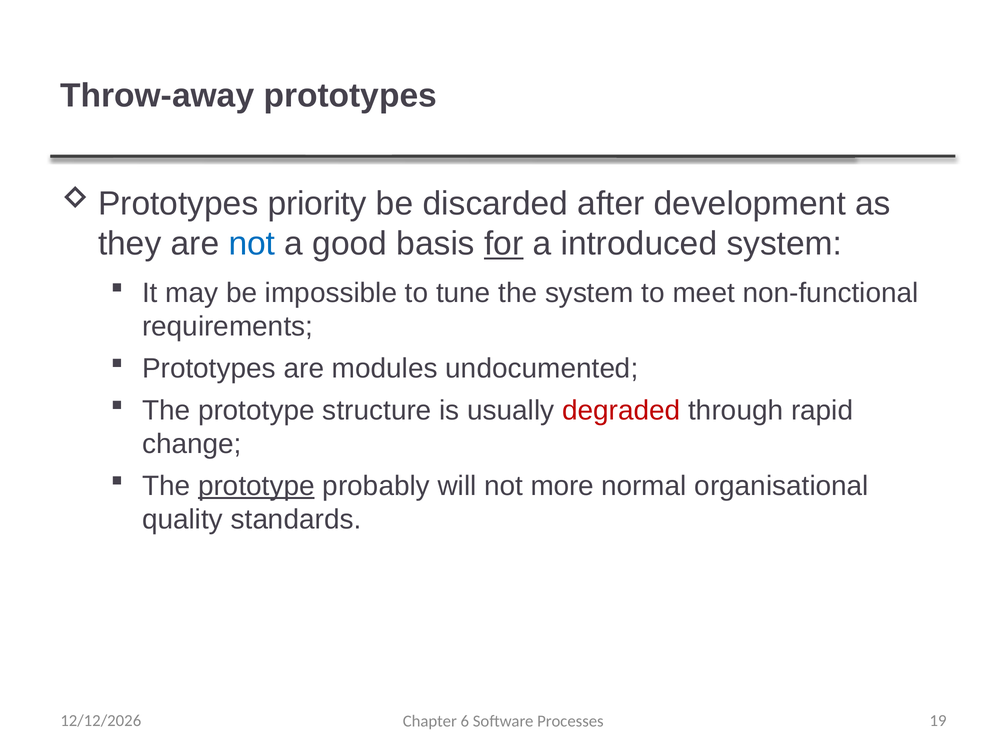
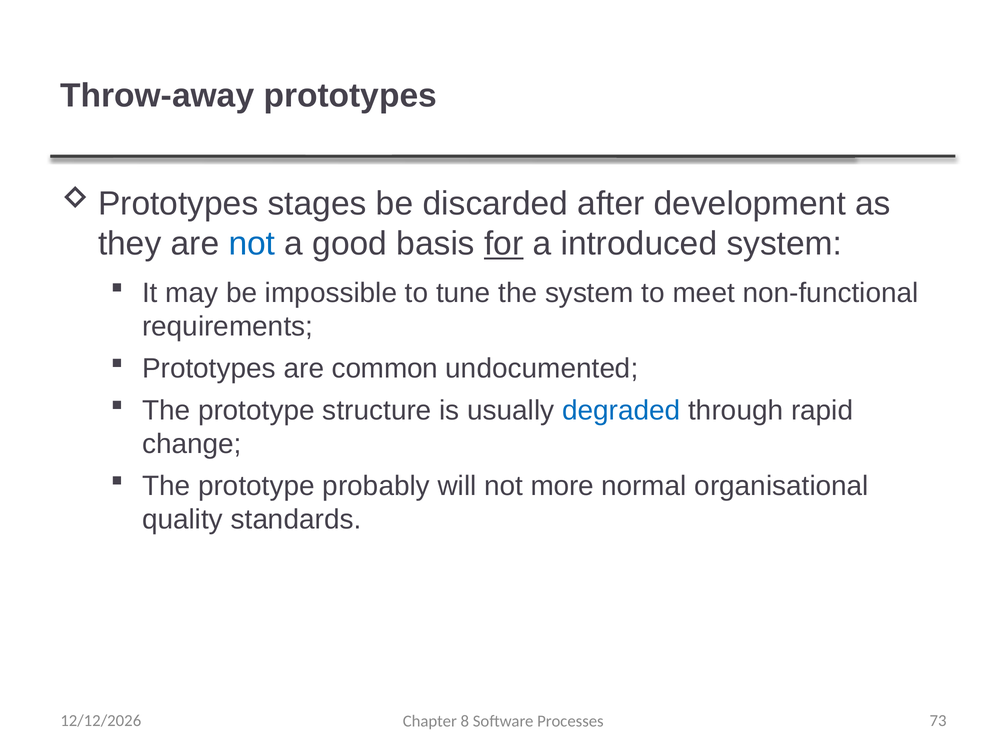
priority: priority -> stages (317, 204)
modules: modules -> common (385, 369)
degraded colour: red -> blue (621, 411)
prototype underline: present -> none (256, 486)
6: 6 -> 8 (465, 721)
19: 19 -> 73 (938, 721)
